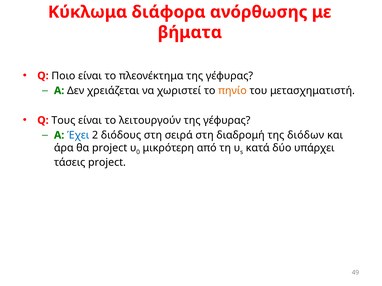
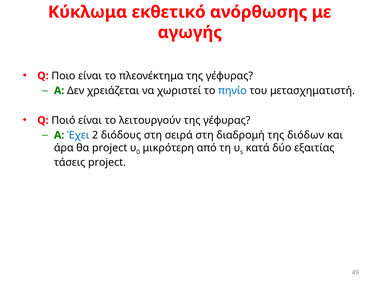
διάφορα: διάφορα -> εκθετικό (169, 12)
βήματα: βήματα -> αγωγής (190, 32)
πηνίο colour: orange -> blue (232, 91)
Τους: Τους -> Ποιό (63, 121)
υπάρχει: υπάρχει -> εξαιτίας (314, 148)
